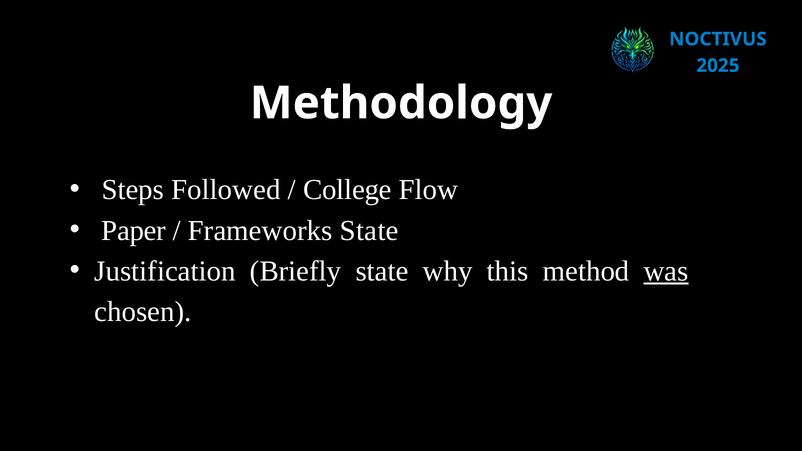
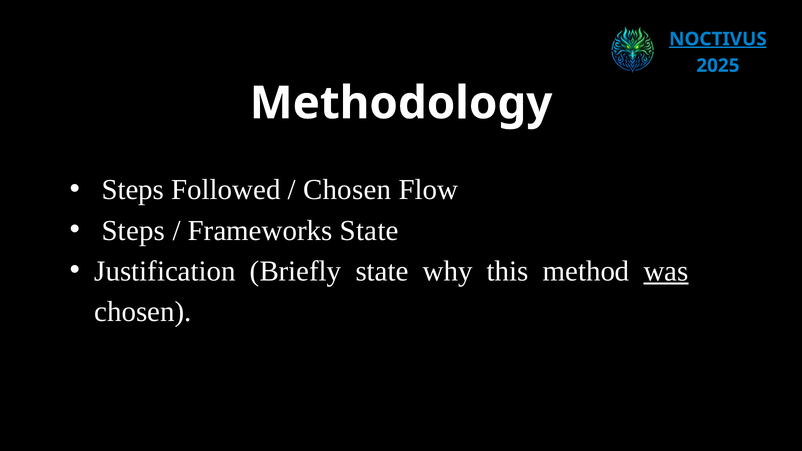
NOCTIVUS underline: none -> present (718, 39)
College: College -> Chosen (347, 190)
Paper: Paper -> Steps (133, 231)
